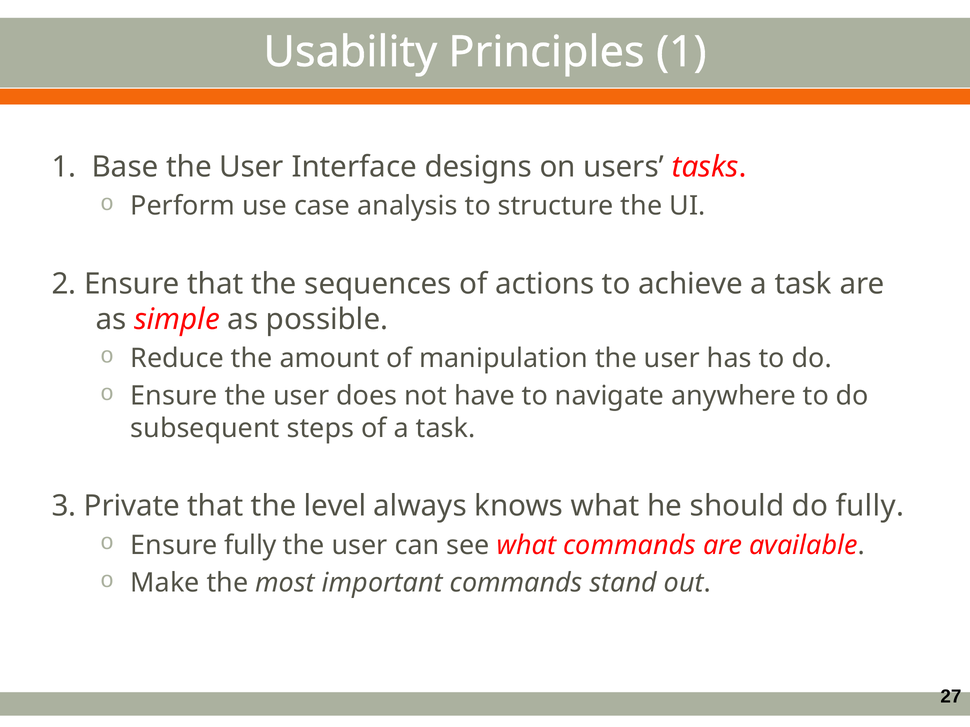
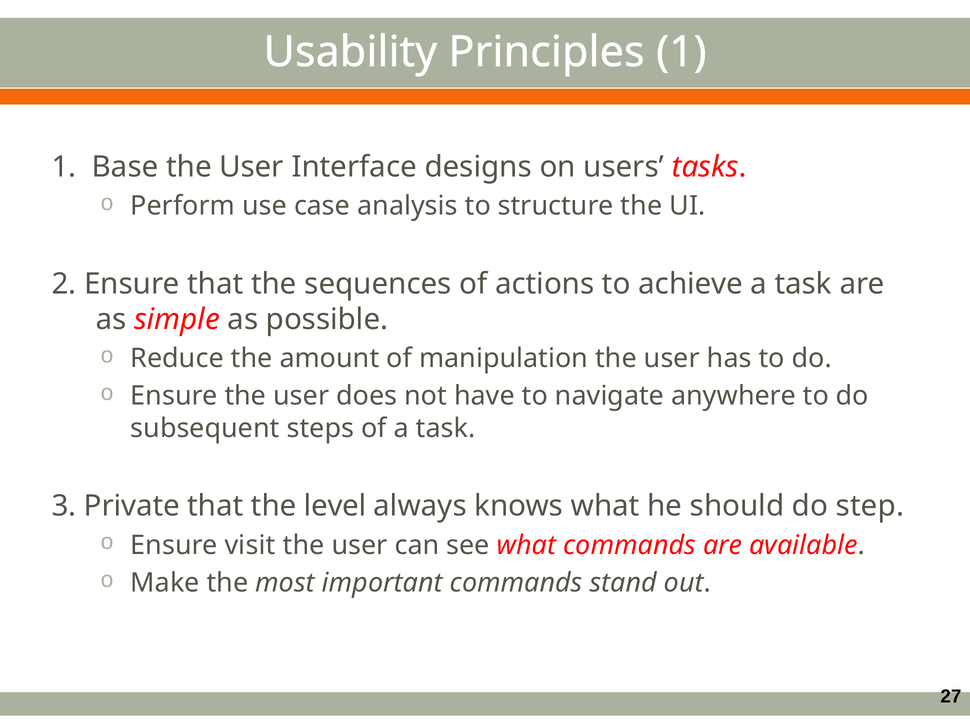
do fully: fully -> step (870, 506)
Ensure fully: fully -> visit (250, 546)
